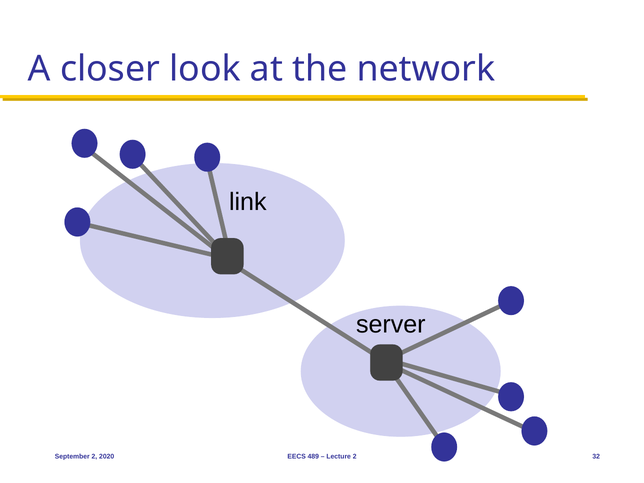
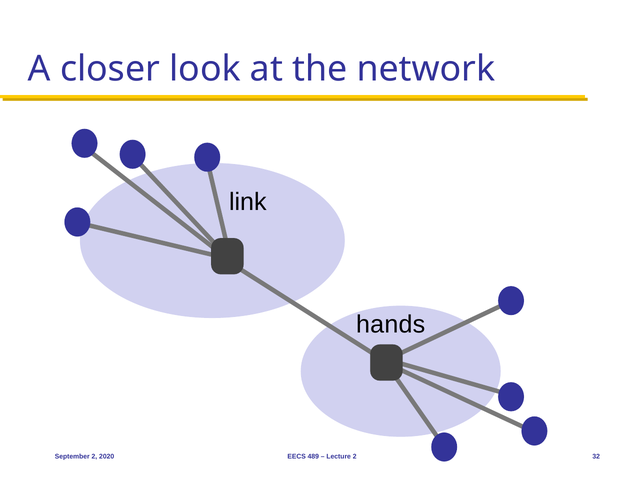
server: server -> hands (391, 325)
